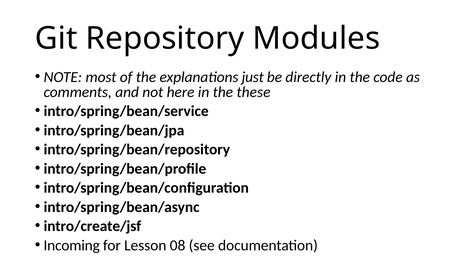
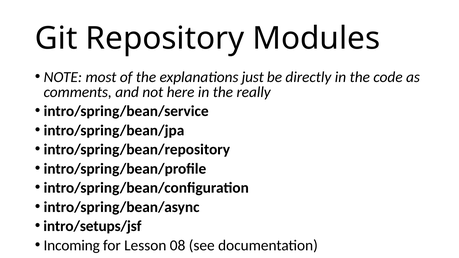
these: these -> really (254, 92)
intro/create/jsf: intro/create/jsf -> intro/setups/jsf (92, 226)
